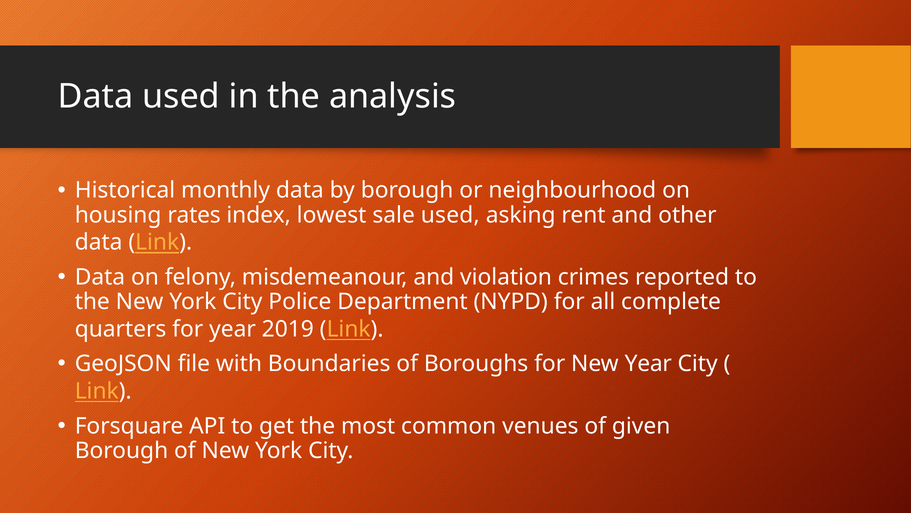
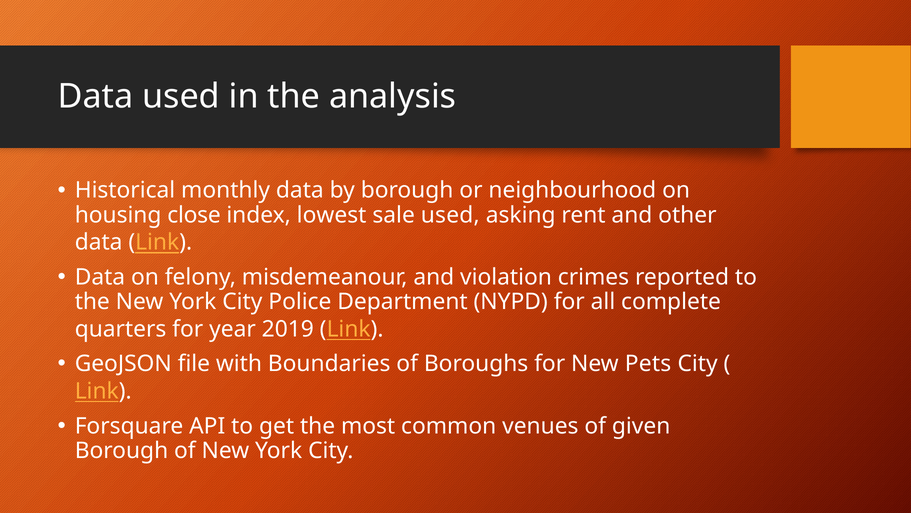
rates: rates -> close (194, 215)
New Year: Year -> Pets (648, 363)
